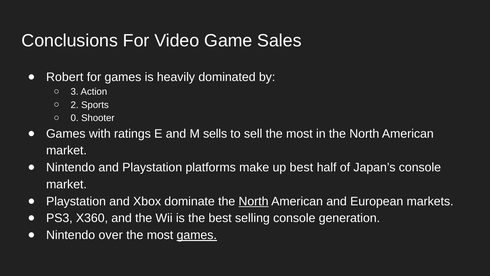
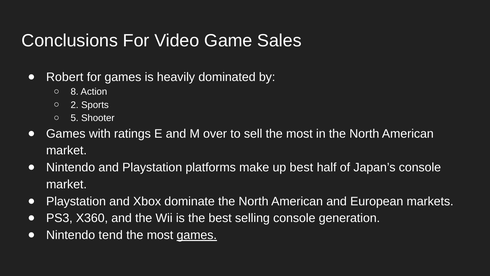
3: 3 -> 8 (75, 92)
0: 0 -> 5 (75, 118)
sells: sells -> over (215, 133)
North underline: present -> none (254, 201)
over: over -> tend (111, 235)
